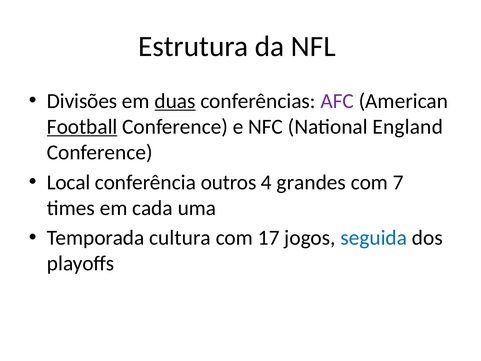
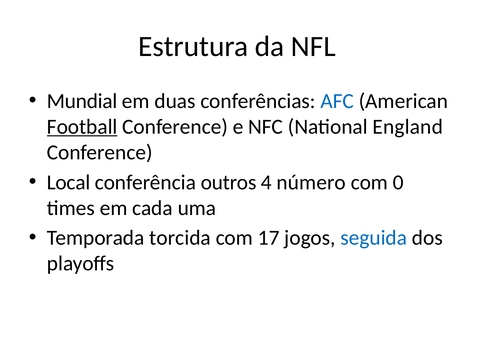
Divisões: Divisões -> Mundial (82, 101)
duas underline: present -> none (175, 101)
AFC colour: purple -> blue (337, 101)
grandes: grandes -> número (311, 182)
7: 7 -> 0 (398, 182)
cultura: cultura -> torcida (180, 238)
